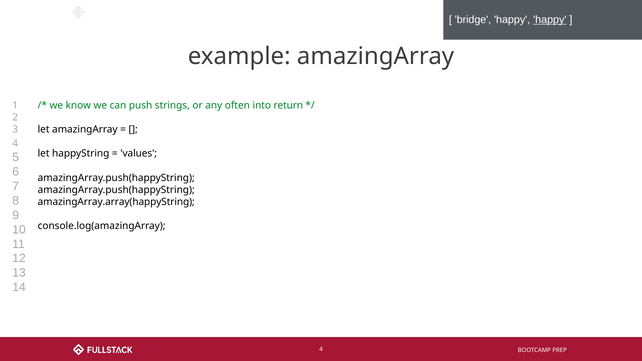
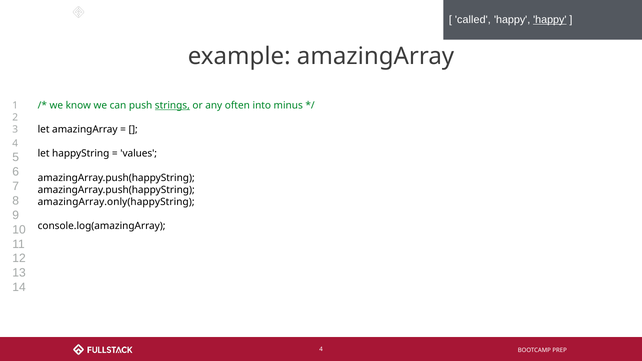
bridge: bridge -> called (473, 20)
strings underline: none -> present (172, 106)
return: return -> minus (288, 106)
amazingArray.array(happyString: amazingArray.array(happyString -> amazingArray.only(happyString (116, 202)
